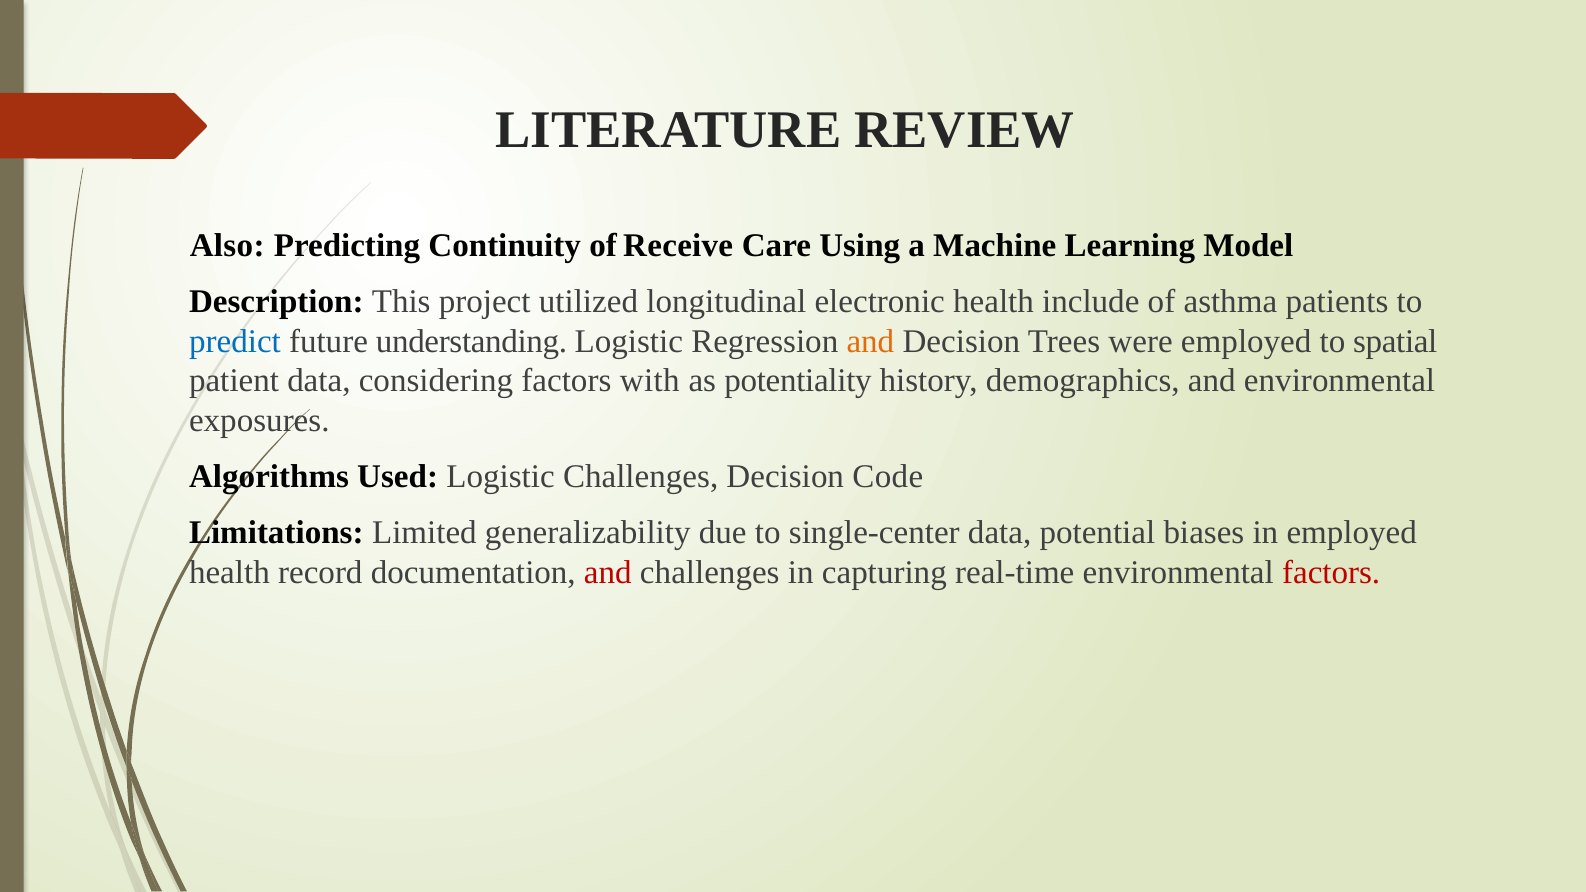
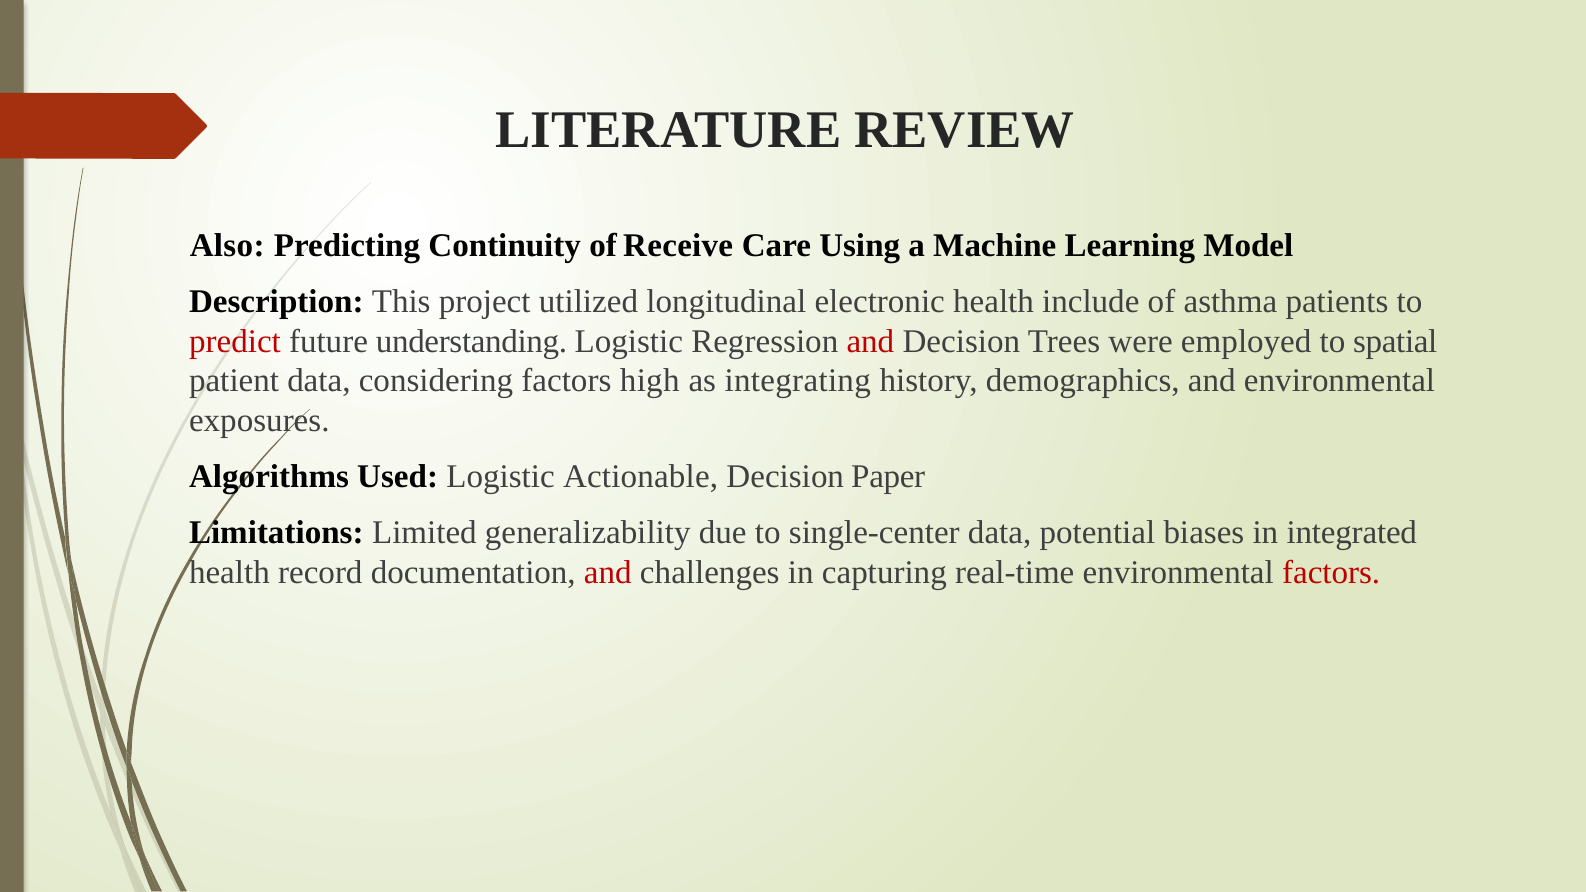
predict colour: blue -> red (235, 341)
and colour: orange -> red (870, 341)
with: with -> high (650, 381)
potentiality: potentiality -> integrating (798, 381)
Logistic Challenges: Challenges -> Actionable (641, 477)
Code: Code -> Paper (888, 477)
in employed: employed -> integrated (1352, 533)
